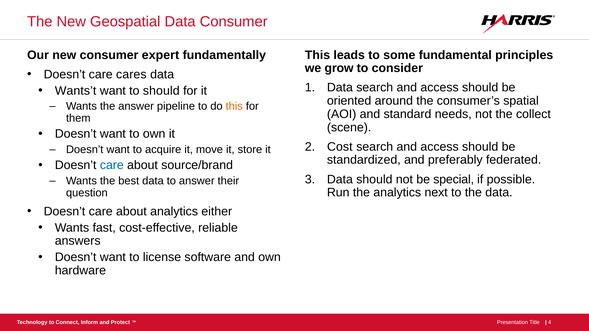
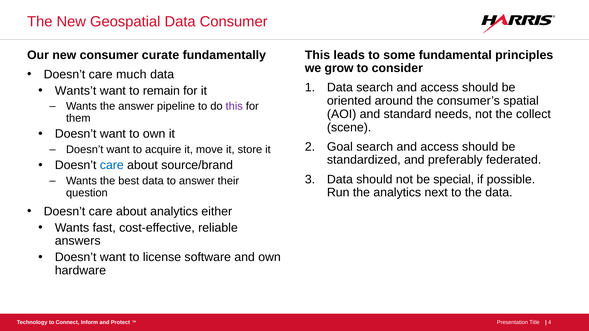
expert: expert -> curate (161, 55)
cares: cares -> much (131, 74)
to should: should -> remain (161, 91)
this colour: orange -> purple (234, 106)
Cost: Cost -> Goal (340, 147)
